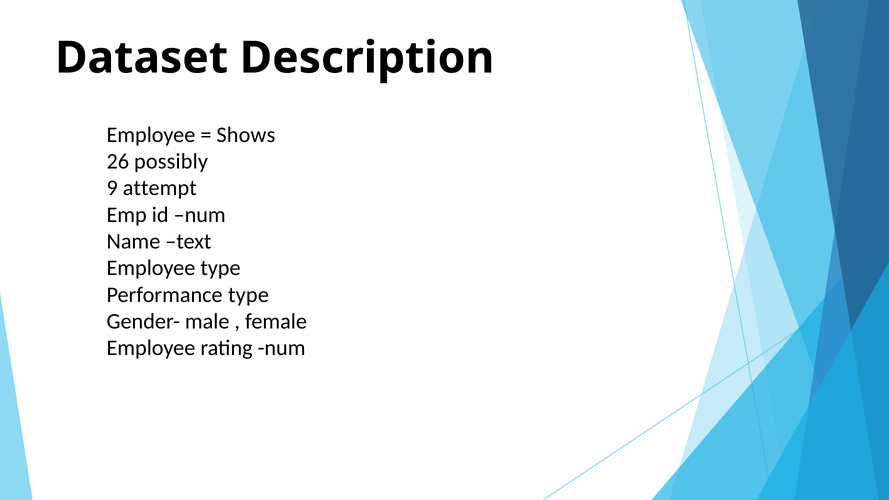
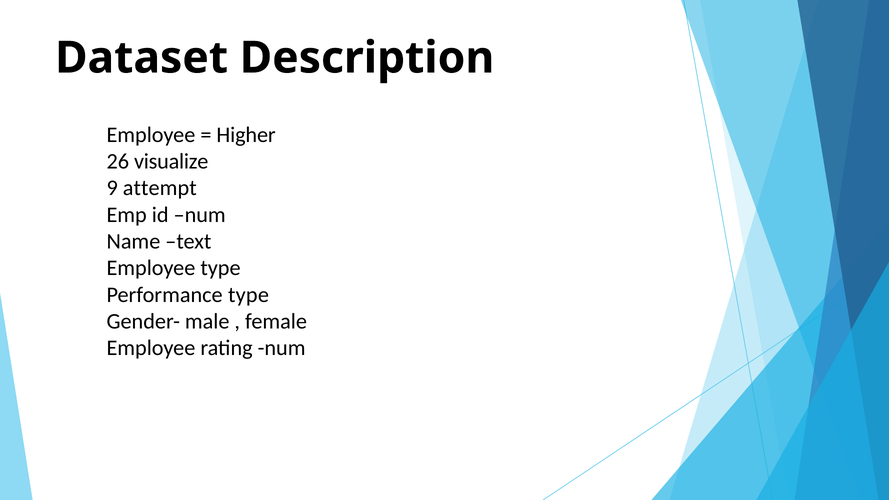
Shows: Shows -> Higher (246, 135)
possibly: possibly -> visualize (171, 162)
